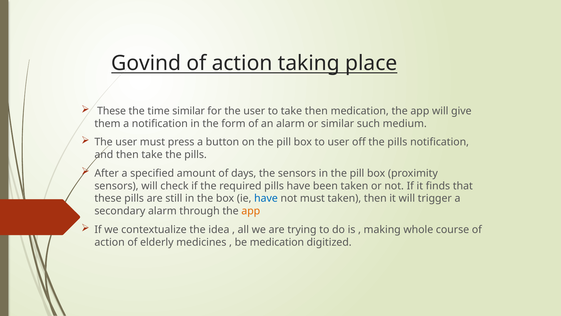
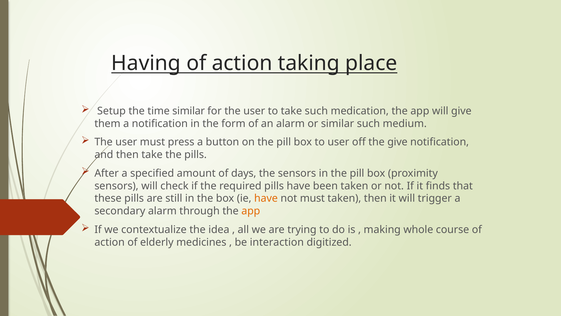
Govind: Govind -> Having (146, 63)
These: These -> Setup (111, 111)
take then: then -> such (316, 111)
off the pills: pills -> give (397, 142)
have colour: blue -> orange (266, 198)
be medication: medication -> interaction (277, 242)
